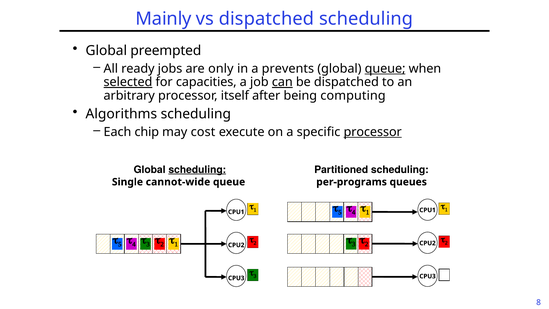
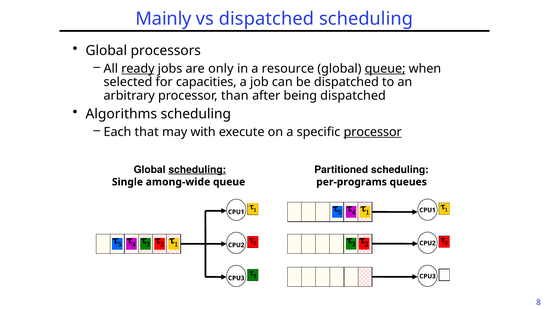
preempted: preempted -> processors (166, 51)
ready underline: none -> present (138, 68)
prevents: prevents -> resource (288, 68)
selected underline: present -> none (128, 82)
can underline: present -> none (282, 82)
itself: itself -> than (235, 96)
being computing: computing -> dispatched (353, 96)
chip: chip -> that (147, 132)
cost: cost -> with (203, 132)
cannot-wide: cannot-wide -> among-wide (178, 182)
